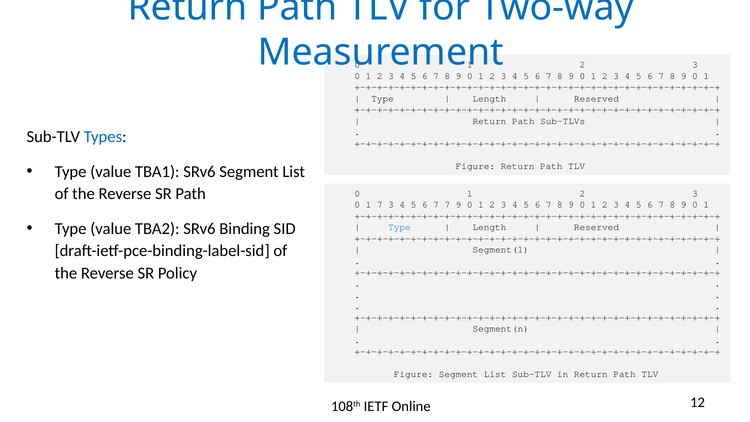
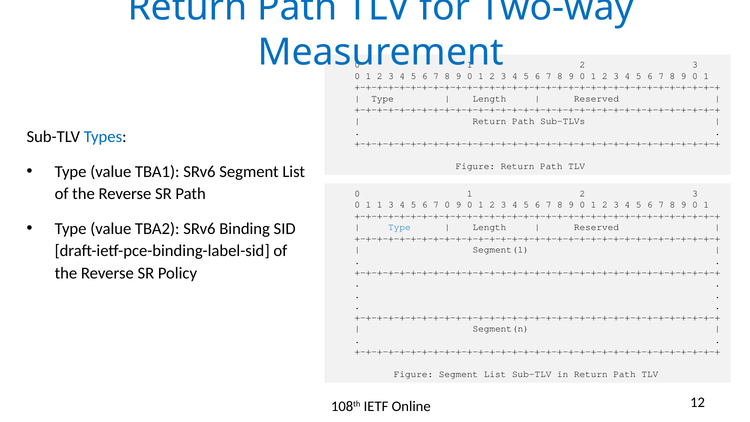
1 7: 7 -> 1 (380, 205)
7 7: 7 -> 0 (447, 205)
